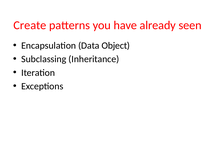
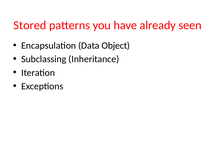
Create: Create -> Stored (30, 25)
